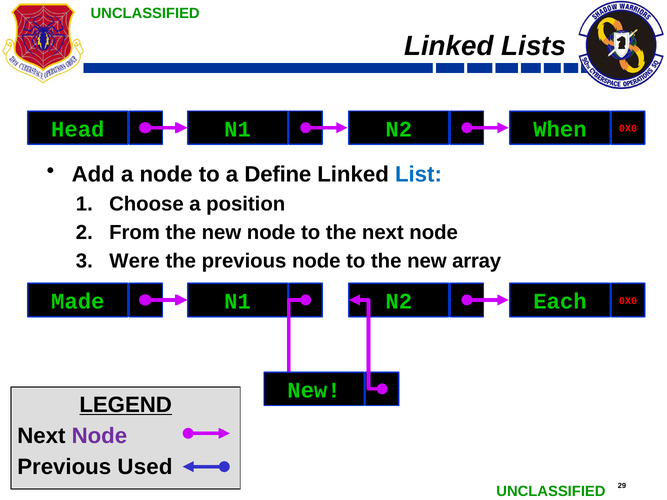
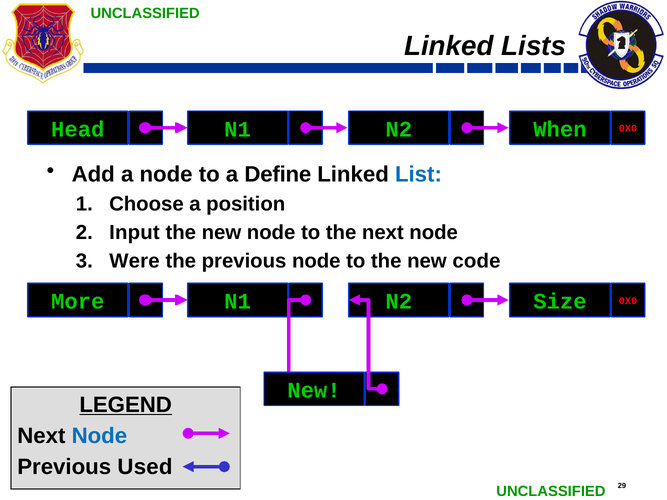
From: From -> Input (134, 233)
array: array -> code (476, 261)
Made: Made -> More (78, 302)
Each: Each -> Size (560, 302)
Node colour: purple -> blue (99, 436)
